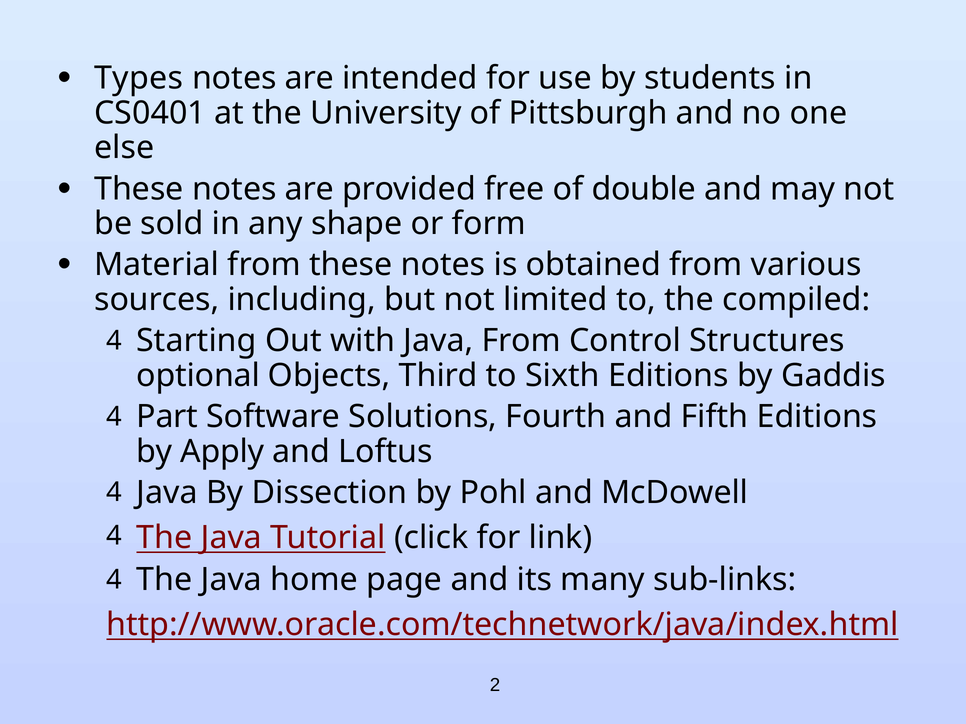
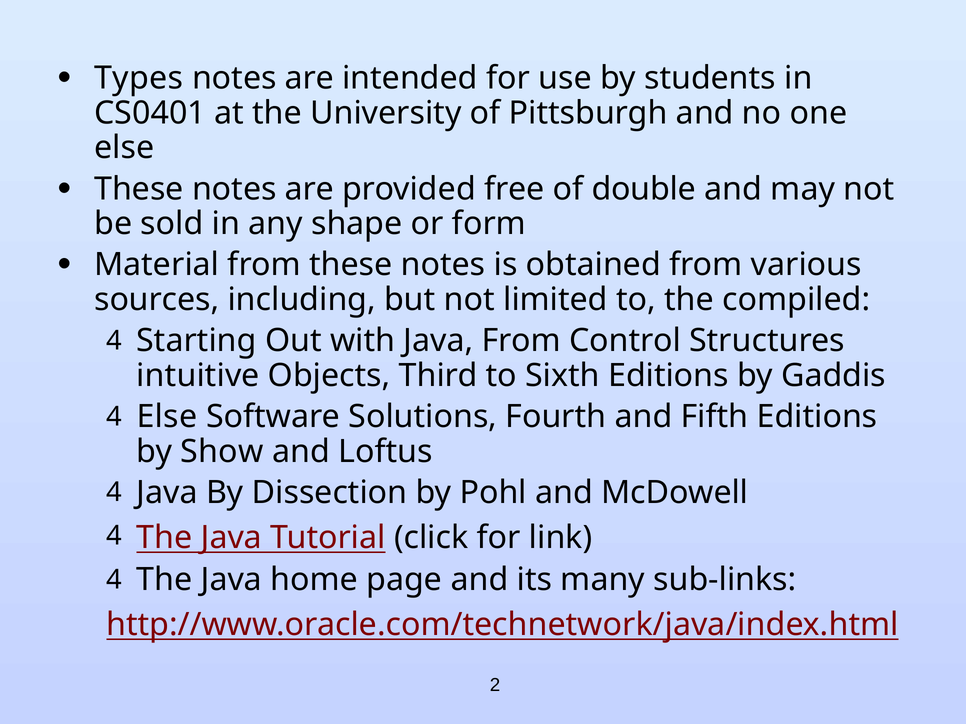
optional: optional -> intuitive (198, 376)
Part: Part -> Else (167, 417)
Apply: Apply -> Show (222, 452)
